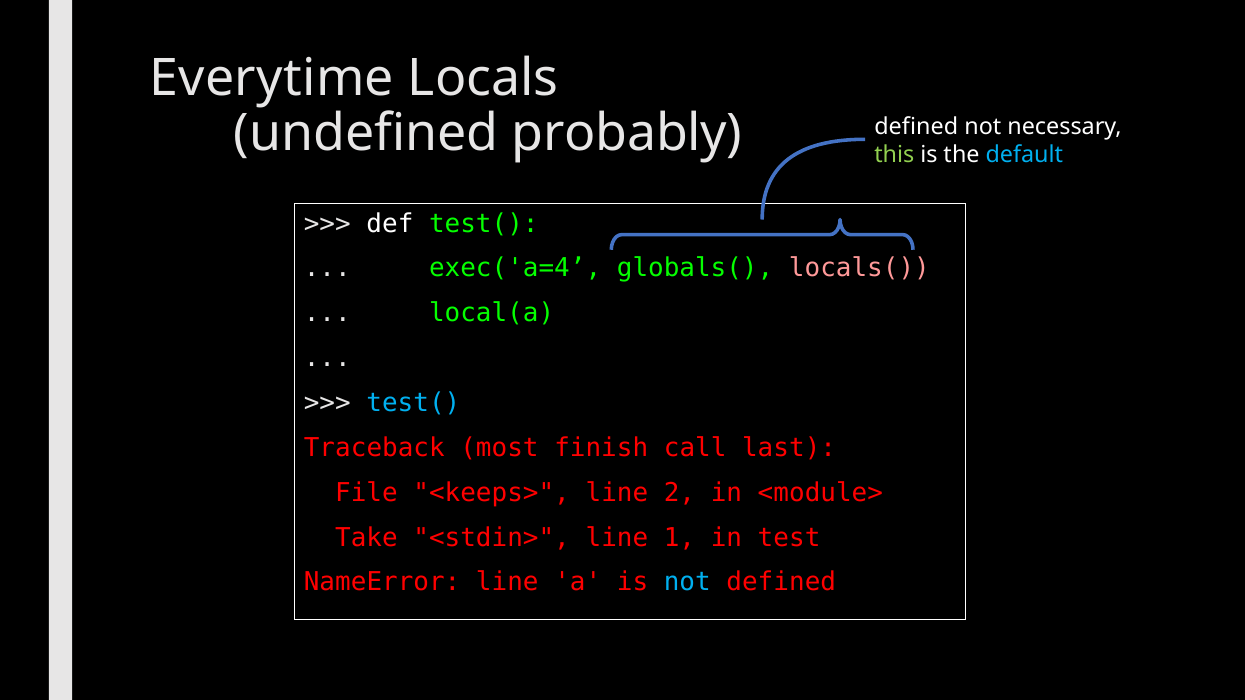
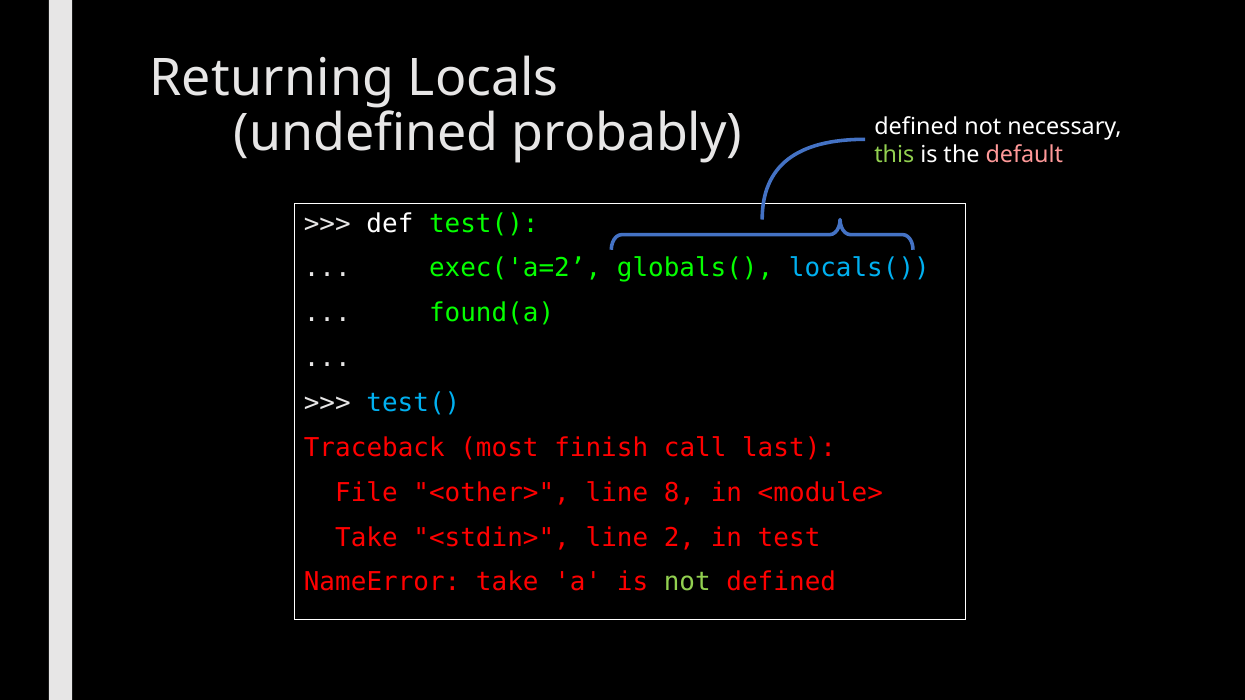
Everytime: Everytime -> Returning (272, 79)
default colour: light blue -> pink (1024, 155)
exec('a=4: exec('a=4 -> exec('a=2 (515, 268)
locals( colour: pink -> light blue (859, 268)
local(a: local(a -> found(a (492, 313)
<keeps>: <keeps> -> <other> (492, 493)
2: 2 -> 8 (679, 493)
1: 1 -> 2 (679, 538)
NameError line: line -> take (507, 583)
not colour: light blue -> light green (687, 583)
